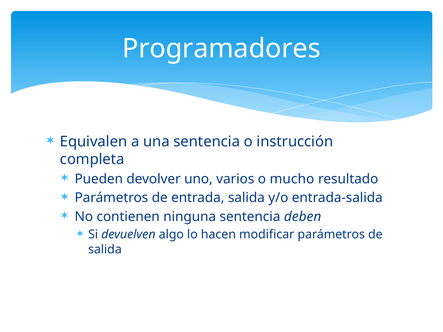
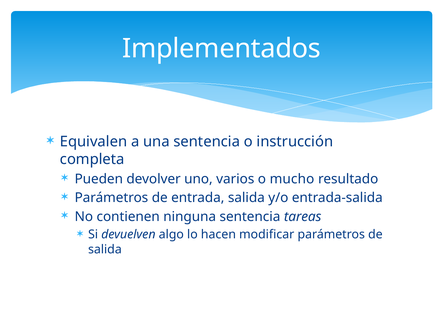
Programadores: Programadores -> Implementados (221, 49)
deben: deben -> tareas (303, 217)
